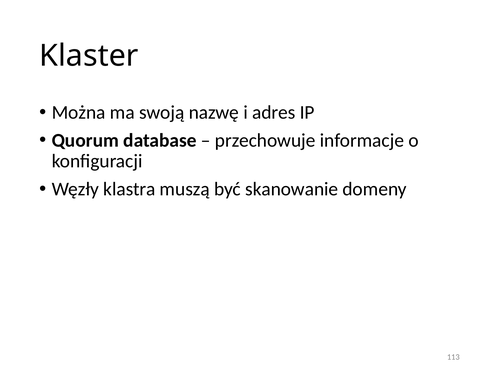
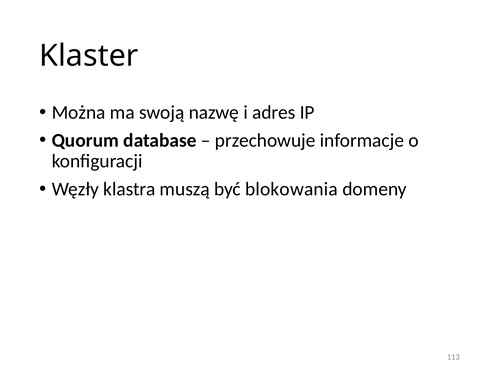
skanowanie: skanowanie -> blokowania (292, 189)
